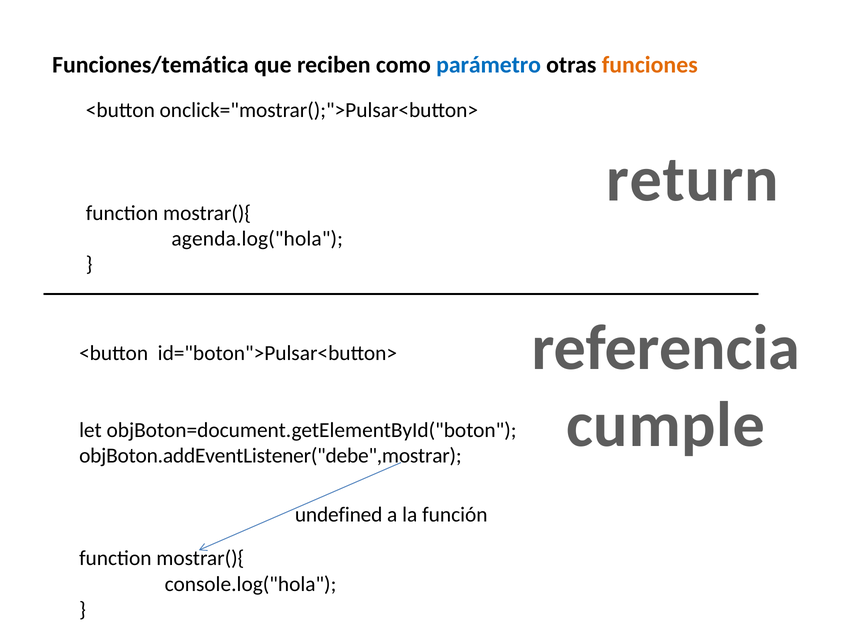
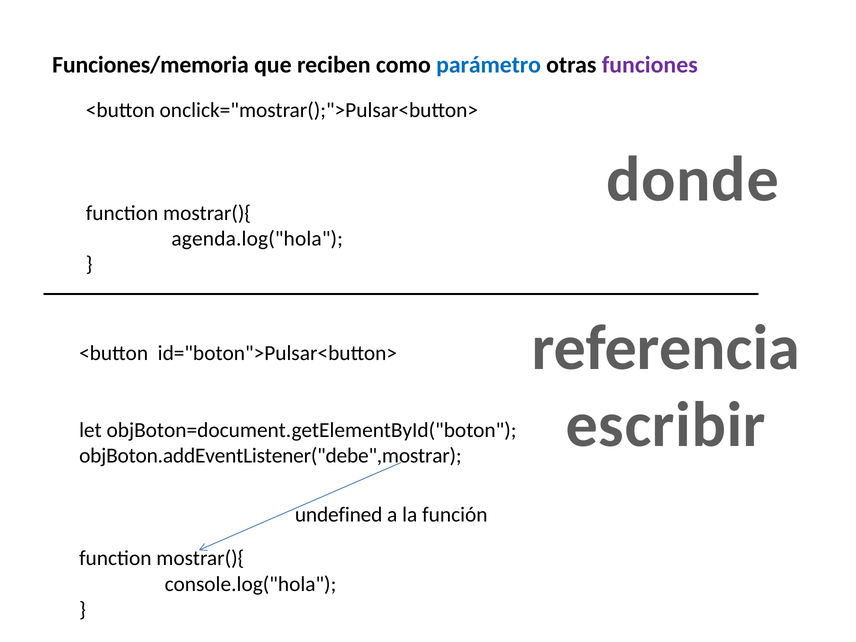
Funciones/temática: Funciones/temática -> Funciones/memoria (150, 65)
funciones colour: orange -> purple (650, 65)
return: return -> donde (693, 180)
cumple: cumple -> escribir (666, 425)
